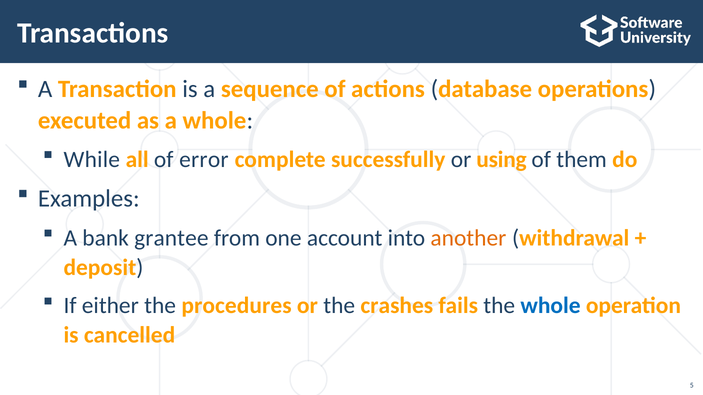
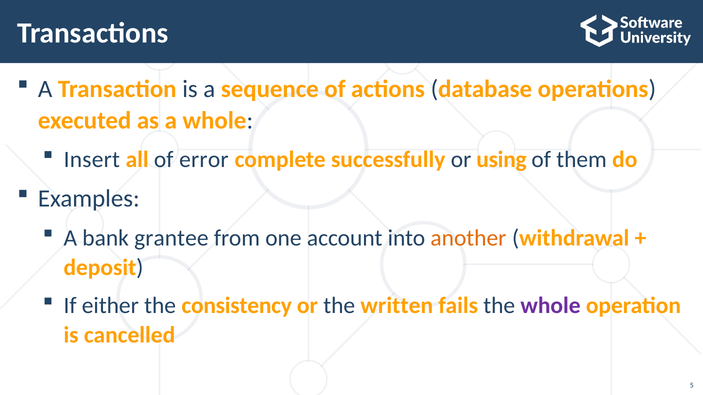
While: While -> Insert (92, 160)
procedures: procedures -> consistency (237, 306)
crashes: crashes -> written (397, 306)
whole colour: blue -> purple (551, 306)
